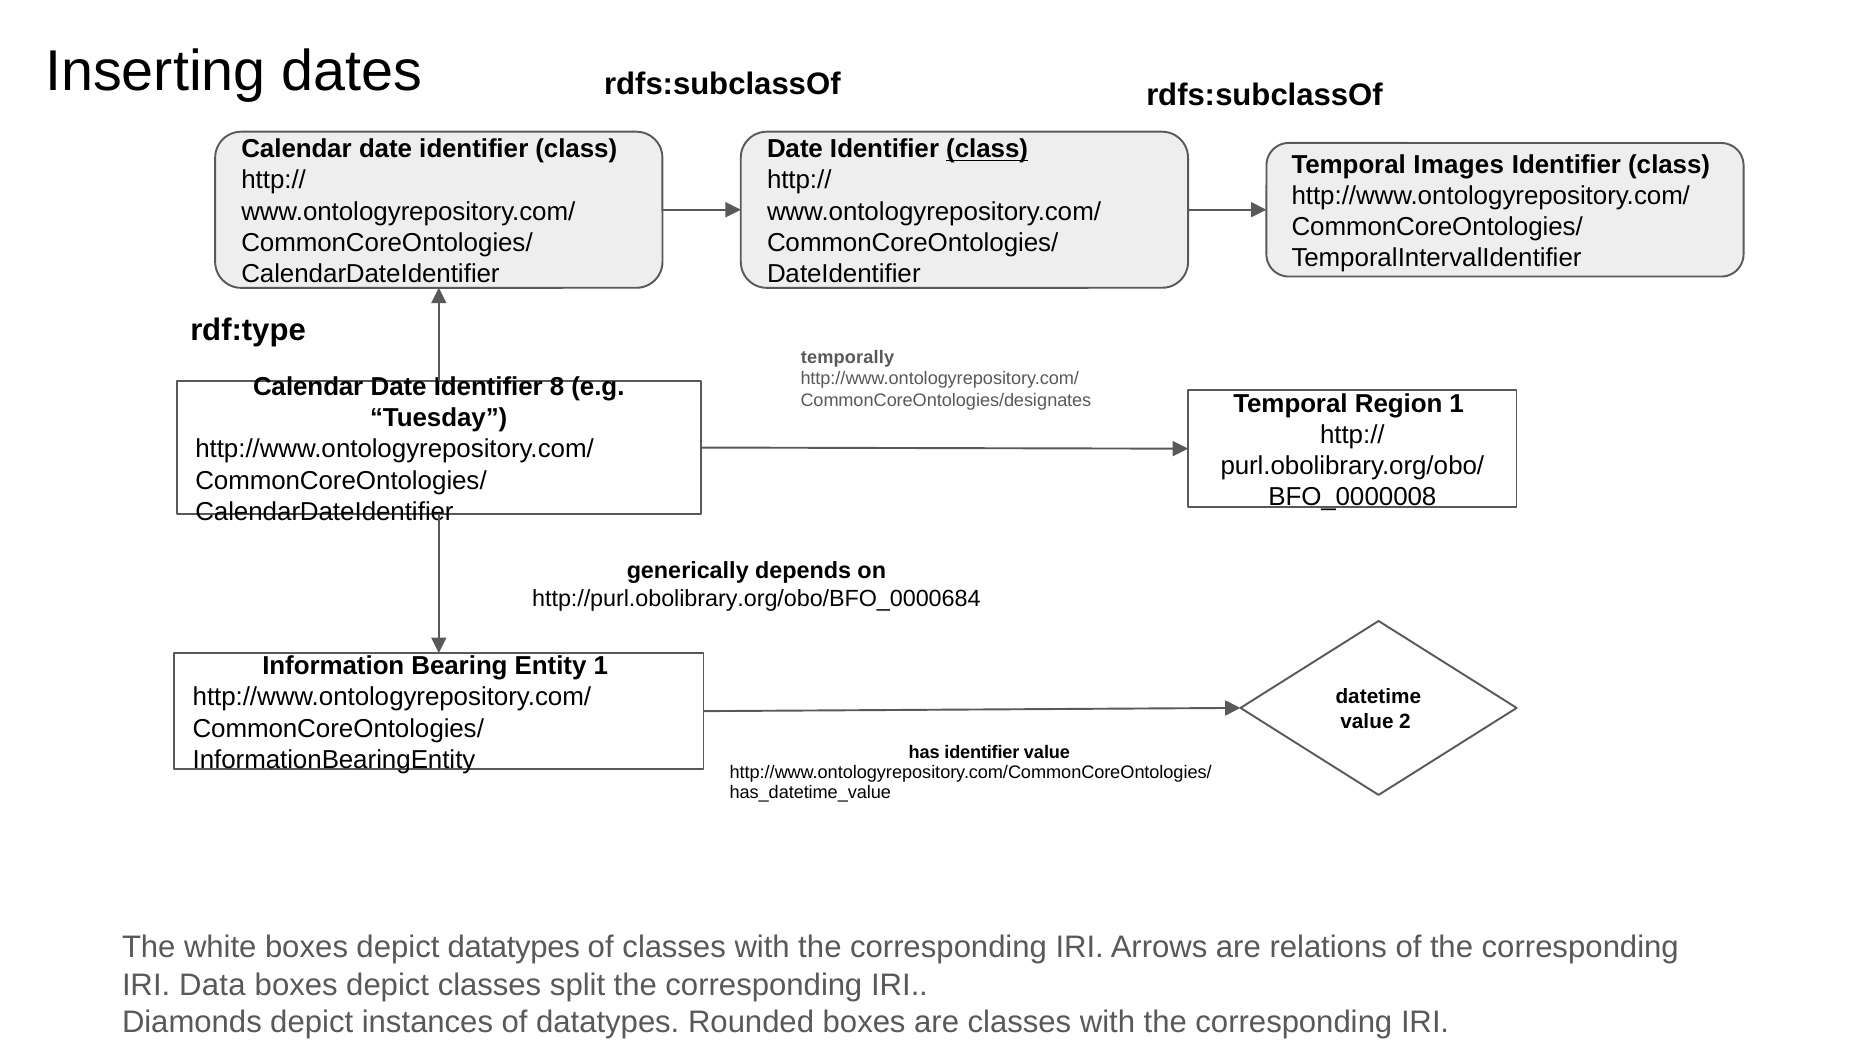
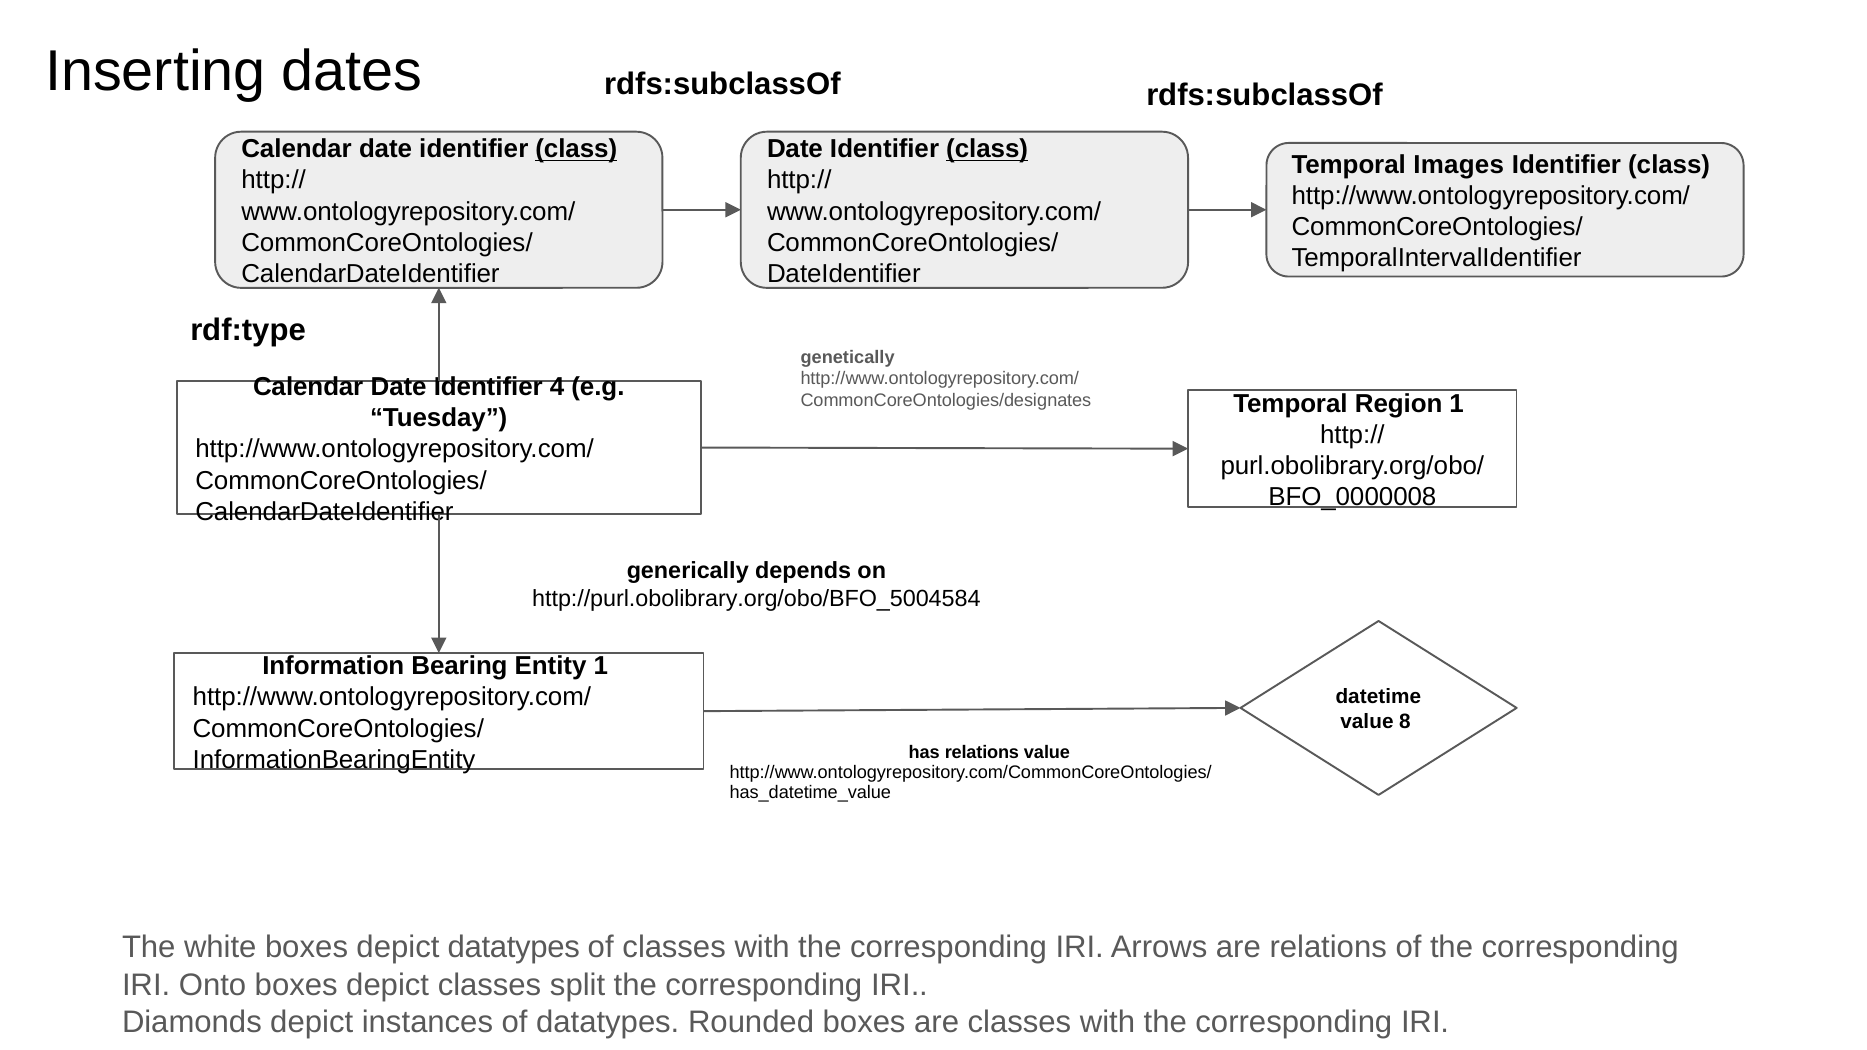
class underline: none -> present (576, 149)
temporally: temporally -> genetically (848, 357)
8: 8 -> 4 (557, 387)
http://purl.obolibrary.org/obo/BFO_0000684: http://purl.obolibrary.org/obo/BFO_0000684 -> http://purl.obolibrary.org/obo/BFO_5004584 (756, 599)
2: 2 -> 8 (1405, 722)
has identifier: identifier -> relations (982, 753)
Data: Data -> Onto (213, 985)
